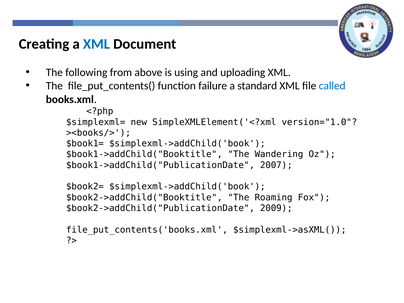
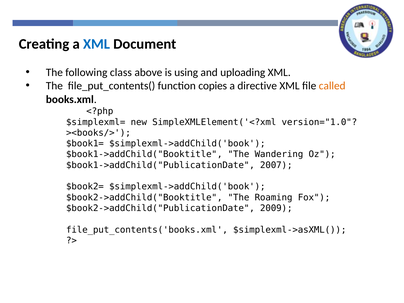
from: from -> class (121, 72)
failure: failure -> copies (213, 86)
standard: standard -> directive (257, 86)
called colour: blue -> orange (332, 86)
